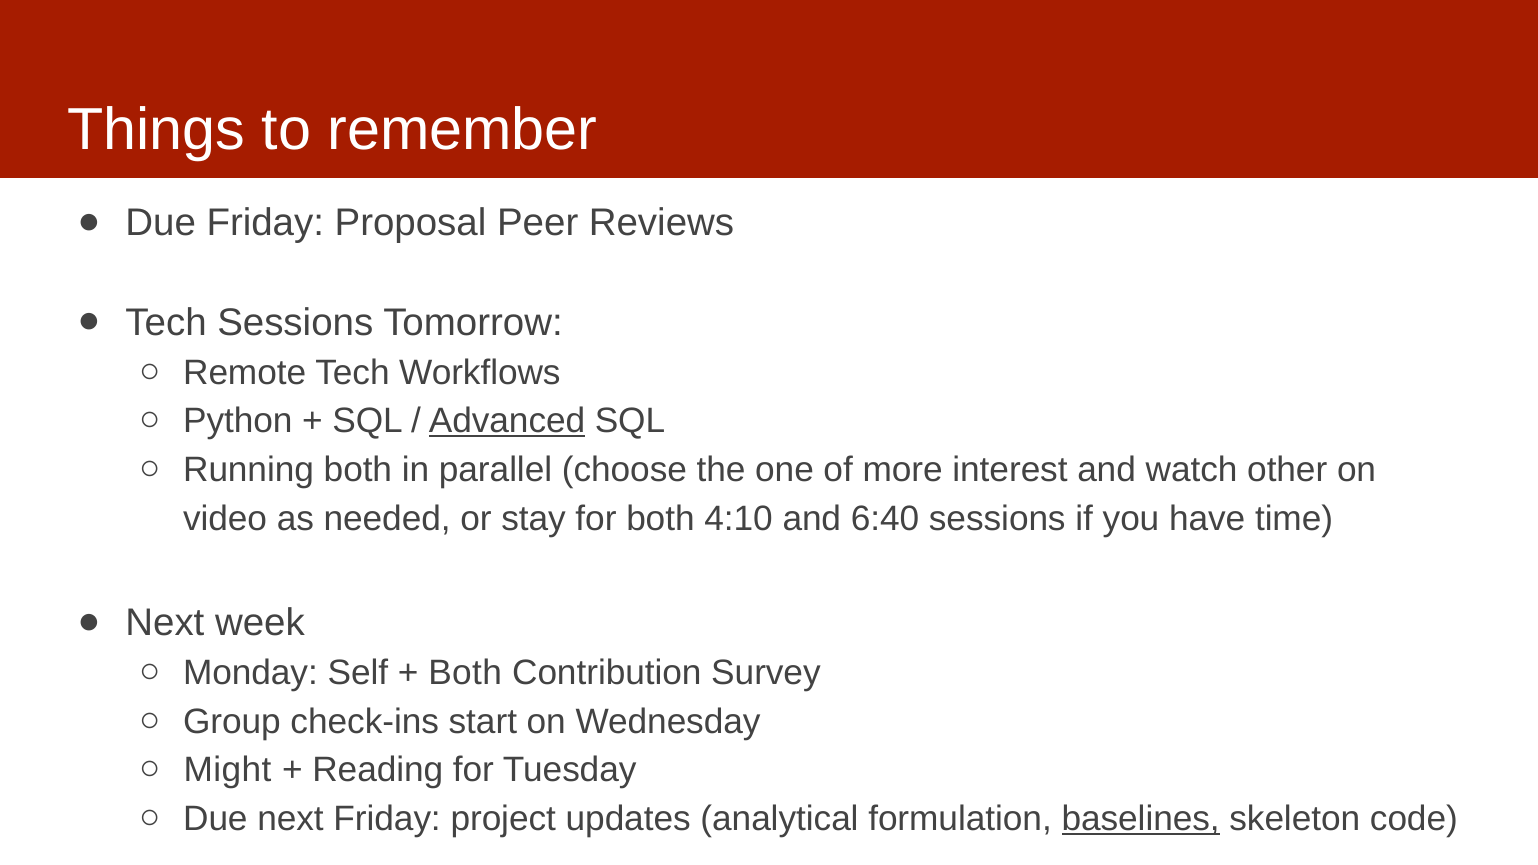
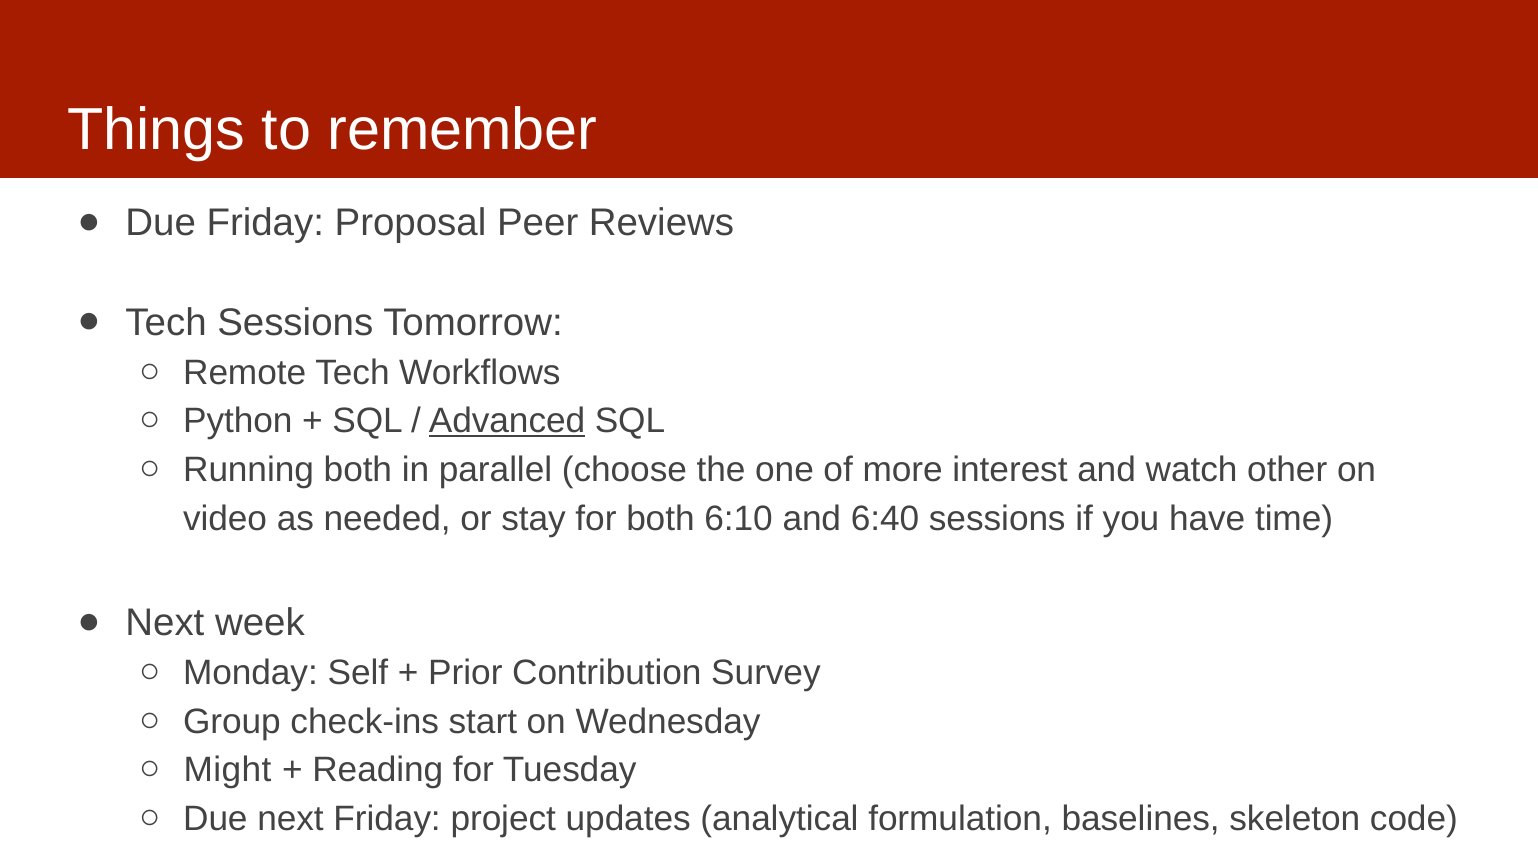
4:10: 4:10 -> 6:10 (739, 518)
Both: Both -> Prior (465, 673)
baselines underline: present -> none (1141, 819)
